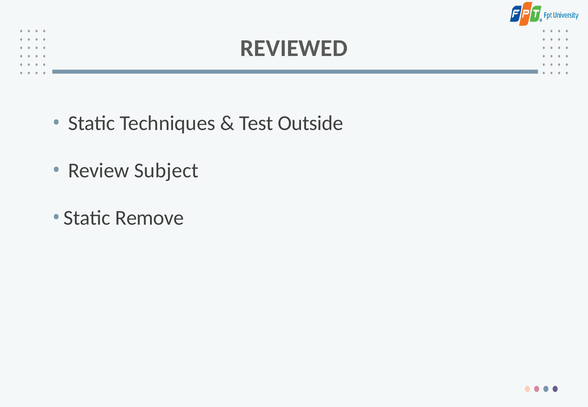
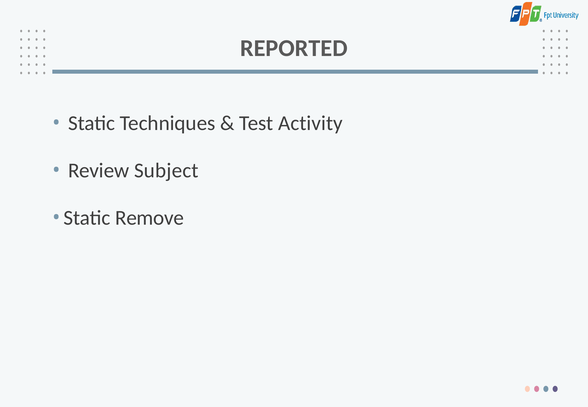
REVIEWED: REVIEWED -> REPORTED (294, 48)
Outside: Outside -> Activity (310, 123)
